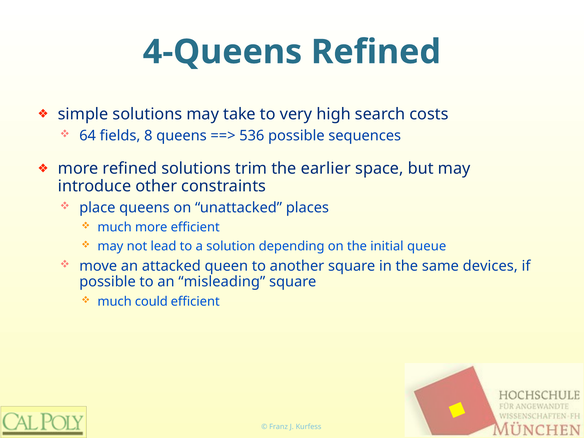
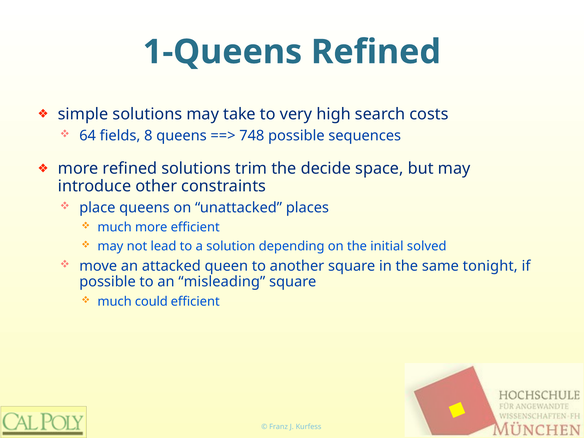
4-Queens: 4-Queens -> 1-Queens (222, 52)
536: 536 -> 748 (252, 136)
earlier: earlier -> decide (326, 169)
queue: queue -> solved (427, 246)
devices: devices -> tonight (490, 266)
